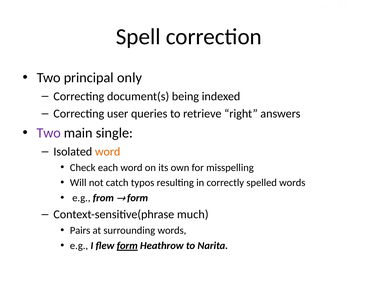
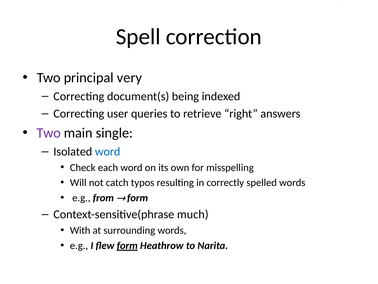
only: only -> very (130, 78)
word colour: orange -> blue (108, 151)
Pairs: Pairs -> With (80, 230)
